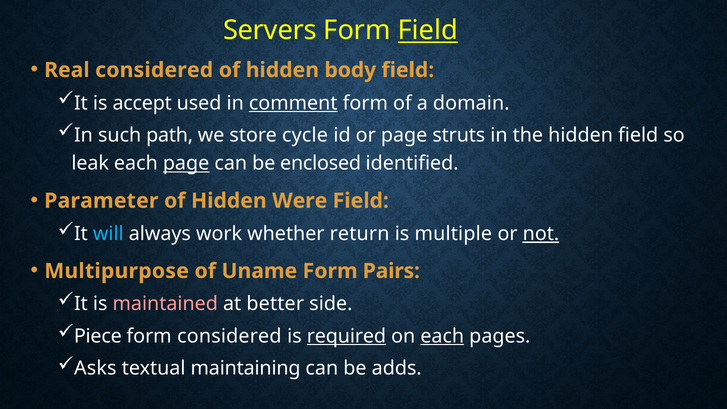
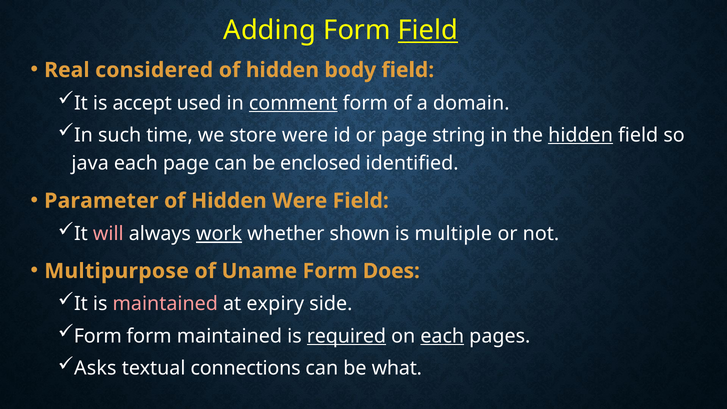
Servers: Servers -> Adding (270, 30)
path: path -> time (170, 135)
store cycle: cycle -> were (305, 135)
struts: struts -> string (459, 135)
hidden underline: none -> present (581, 135)
leak: leak -> java (90, 163)
page underline: present -> none (186, 163)
will colour: light blue -> pink (108, 234)
work underline: none -> present (219, 234)
return: return -> shown (360, 234)
not underline: present -> none (541, 234)
Pairs: Pairs -> Does (391, 271)
better: better -> expiry (275, 304)
Piece: Piece -> Form (98, 336)
form considered: considered -> maintained (229, 336)
maintaining: maintaining -> connections (246, 368)
adds: adds -> what (397, 368)
